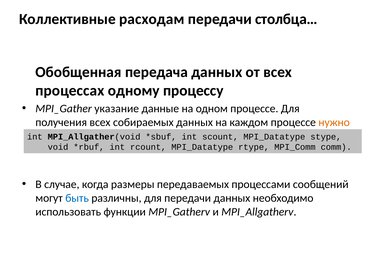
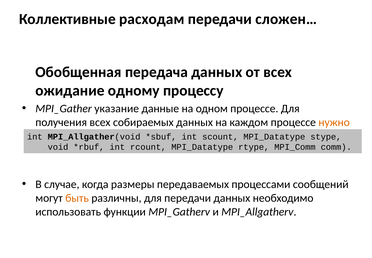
столбца…: столбца… -> сложен… (286, 19)
процессах: процессах -> ожидание (70, 90)
быть colour: blue -> orange (77, 198)
